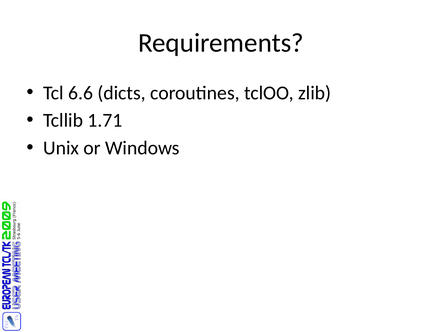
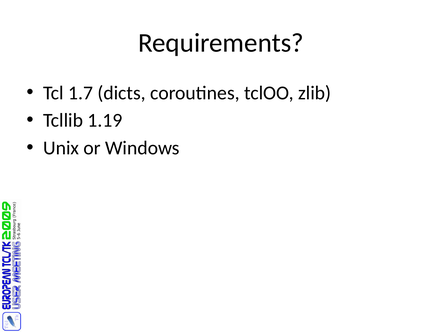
6.6: 6.6 -> 1.7 (81, 93)
1.71: 1.71 -> 1.19 (105, 120)
